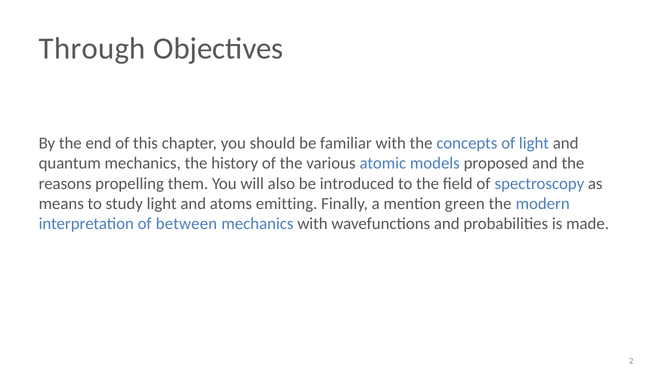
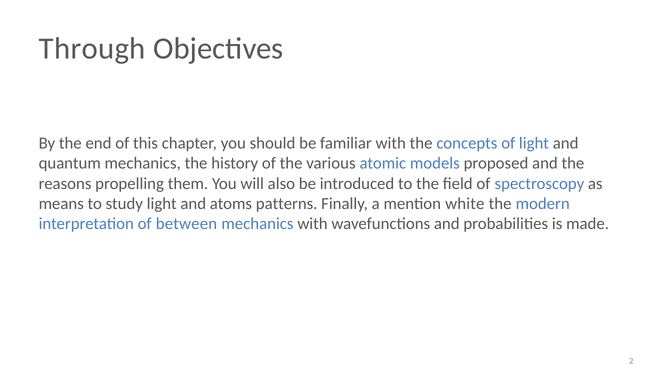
emitting: emitting -> patterns (287, 204)
green: green -> white (465, 204)
